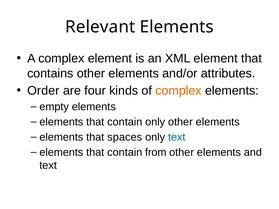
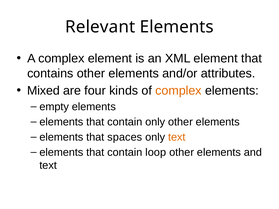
Order: Order -> Mixed (43, 91)
text colour: blue -> orange (177, 137)
from: from -> loop (156, 152)
